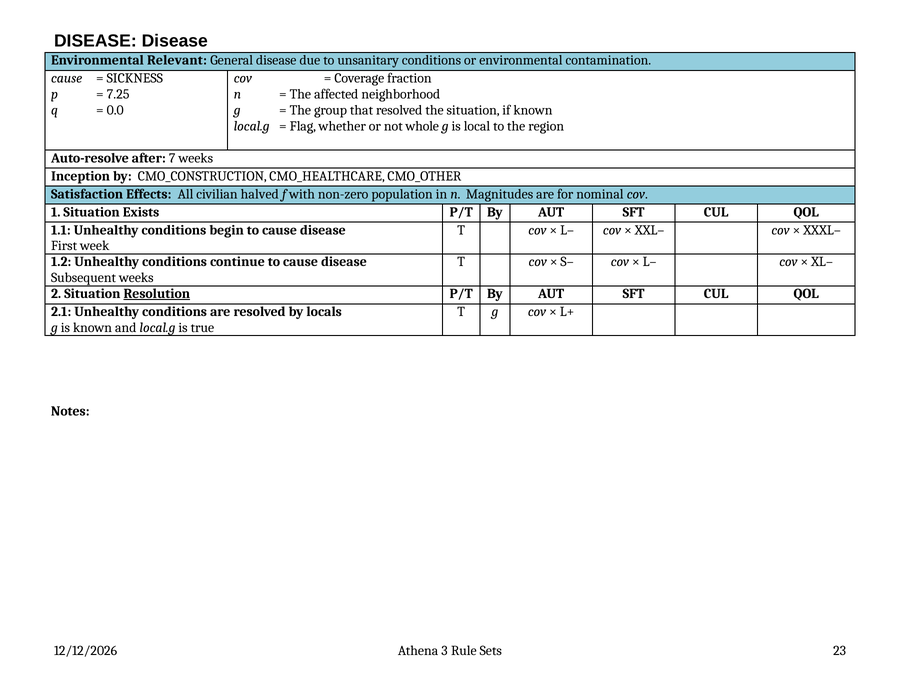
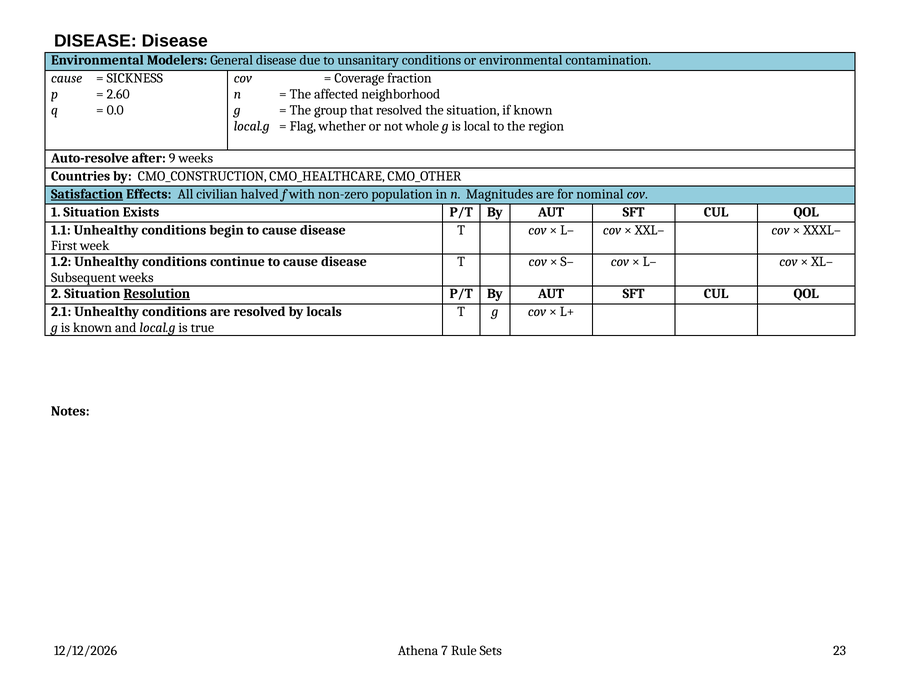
Relevant: Relevant -> Modelers (177, 60)
7.25: 7.25 -> 2.60 (118, 94)
7: 7 -> 9 (172, 158)
Inception: Inception -> Countries (81, 176)
Satisfaction underline: none -> present (87, 194)
3: 3 -> 7 (445, 650)
